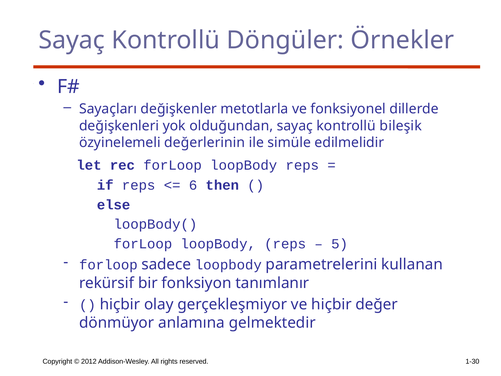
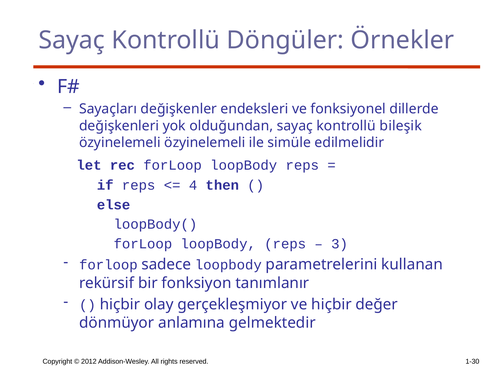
metotlarla: metotlarla -> endeksleri (255, 109)
özyinelemeli değerlerinin: değerlerinin -> özyinelemeli (205, 142)
6: 6 -> 4 (193, 185)
5: 5 -> 3 (340, 244)
